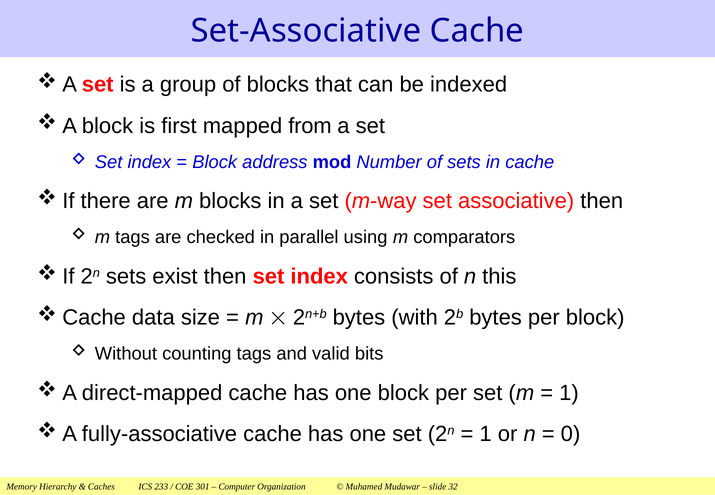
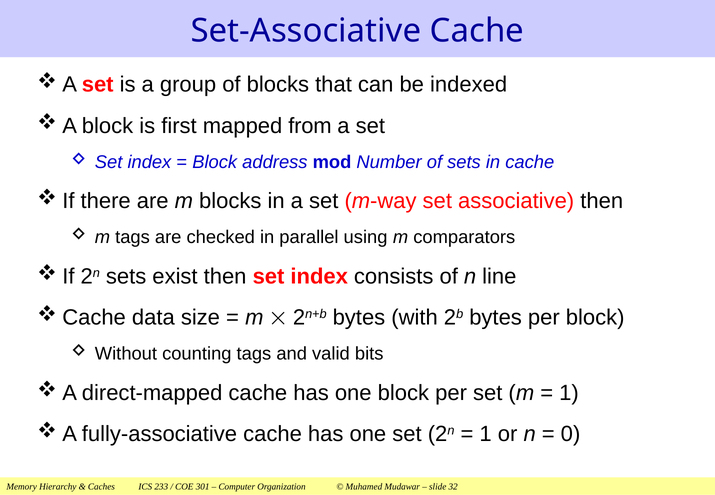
this: this -> line (499, 276)
